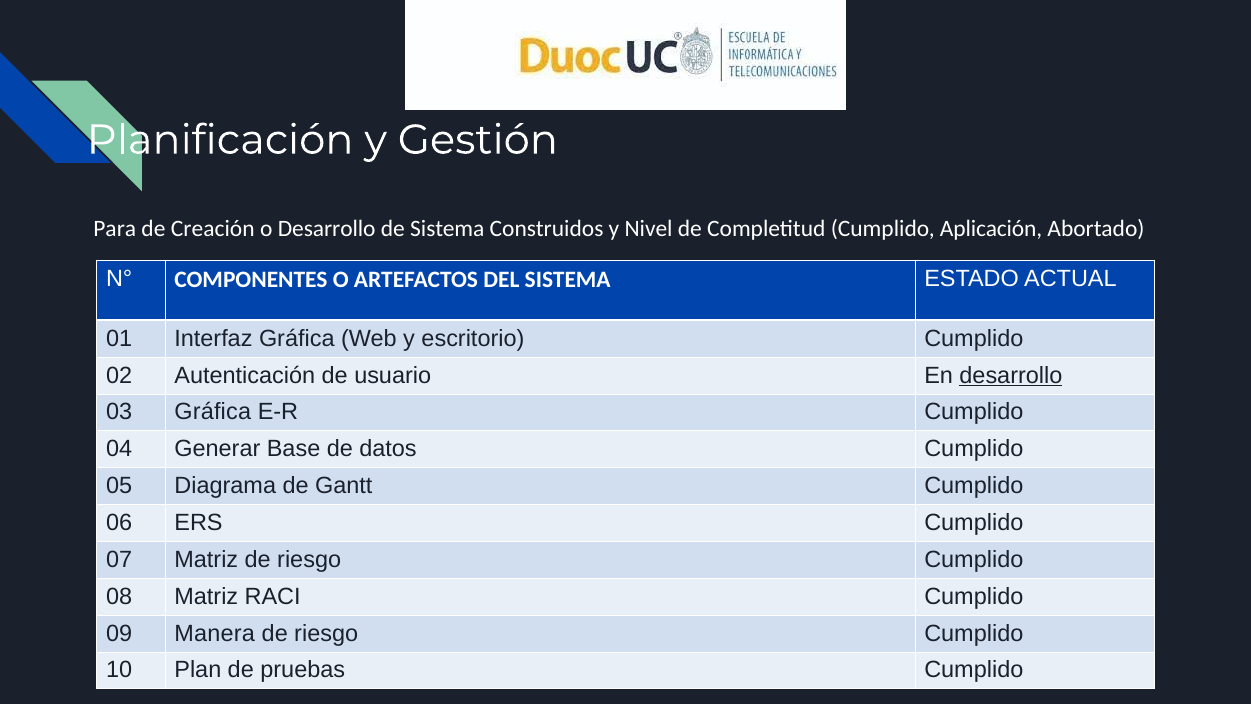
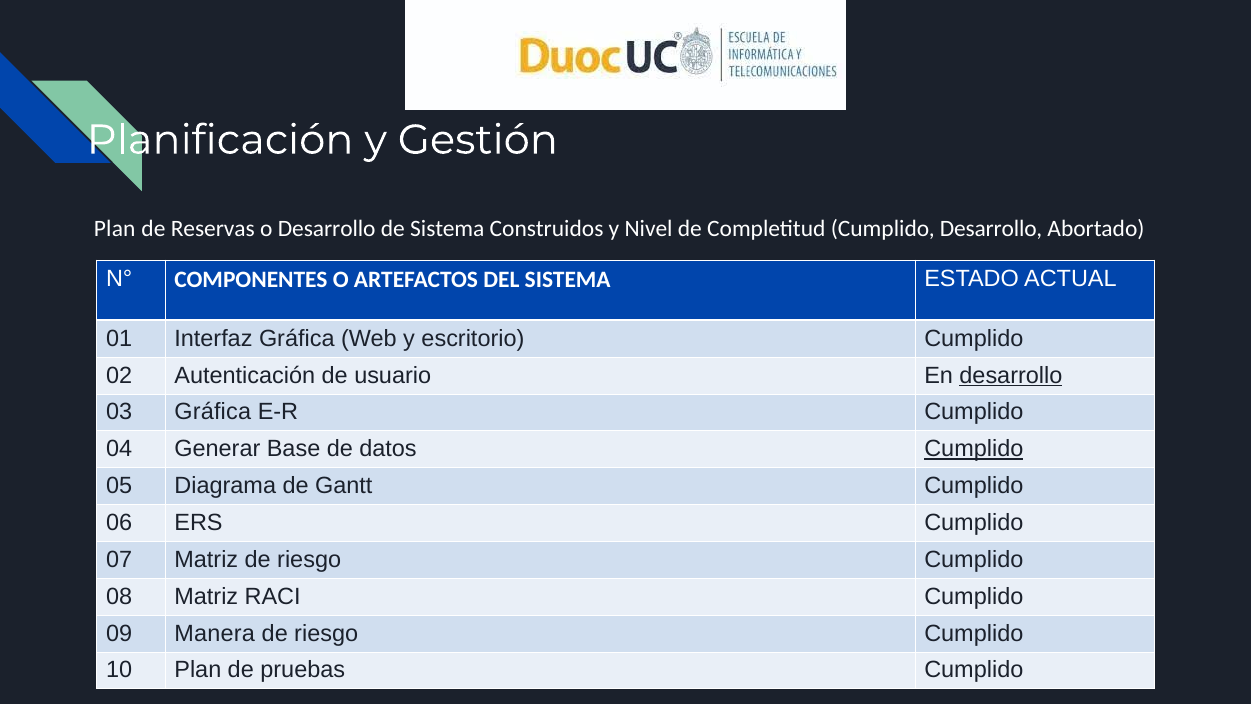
Para: Para -> Plan (115, 229)
Creación: Creación -> Reservas (213, 229)
Cumplido Aplicación: Aplicación -> Desarrollo (991, 229)
Cumplido underline: none -> present (974, 449)
